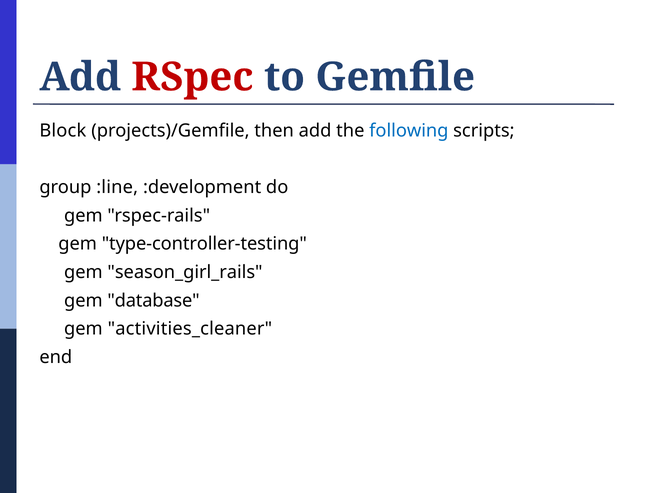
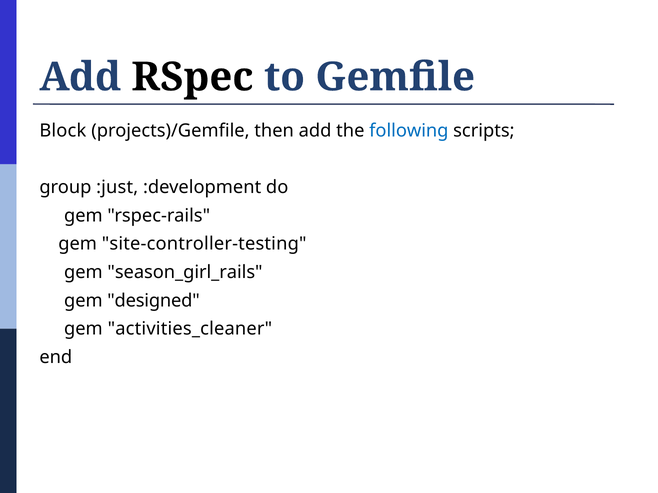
RSpec colour: red -> black (193, 77)
:line: :line -> :just (117, 187)
type-controller-testing: type-controller-testing -> site-controller-testing (204, 244)
database: database -> designed (154, 301)
